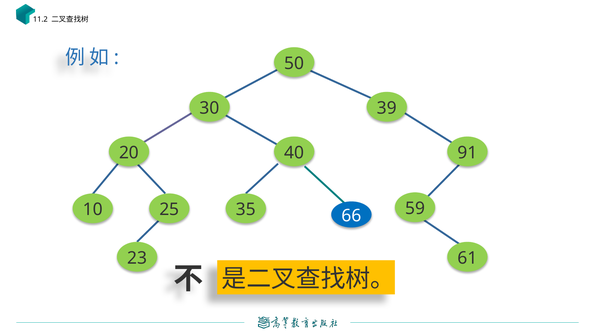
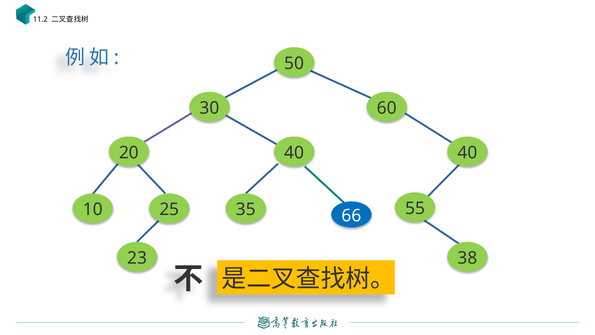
39: 39 -> 60 (387, 108)
20 91: 91 -> 40 (467, 152)
59: 59 -> 55 (415, 208)
61: 61 -> 38 (467, 258)
